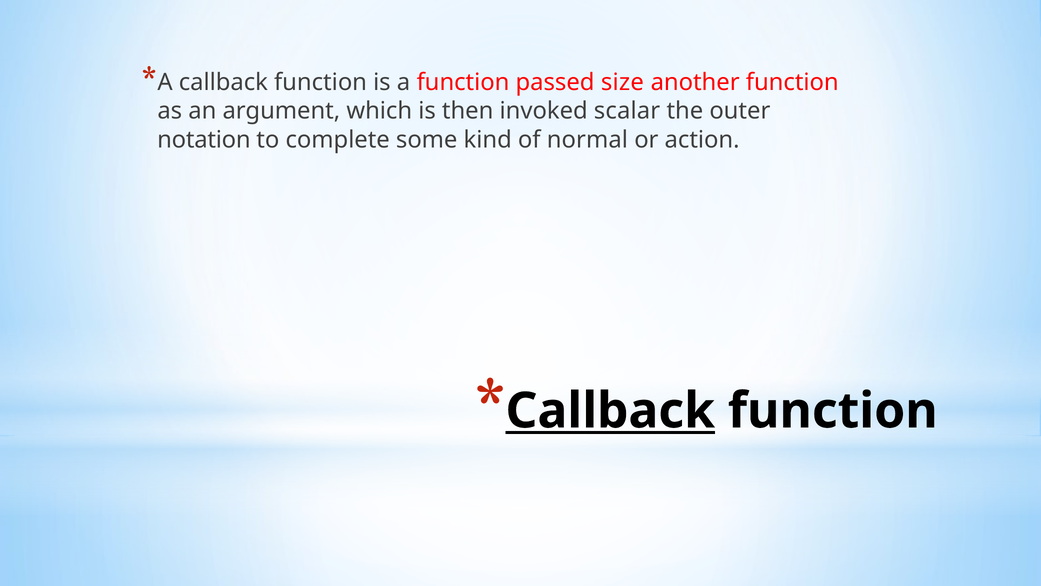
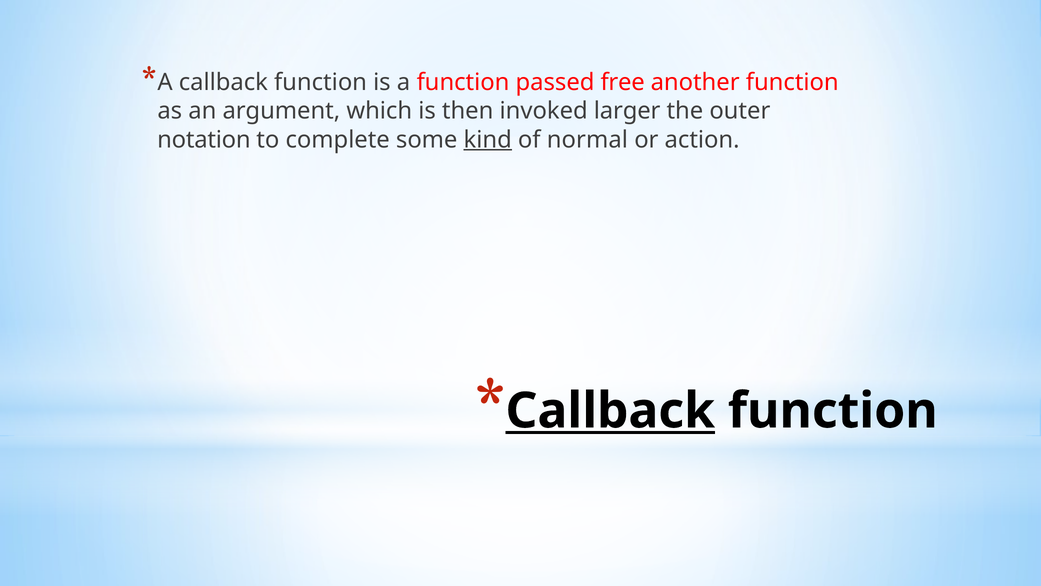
size: size -> free (623, 82)
scalar: scalar -> larger (627, 111)
kind underline: none -> present (488, 140)
